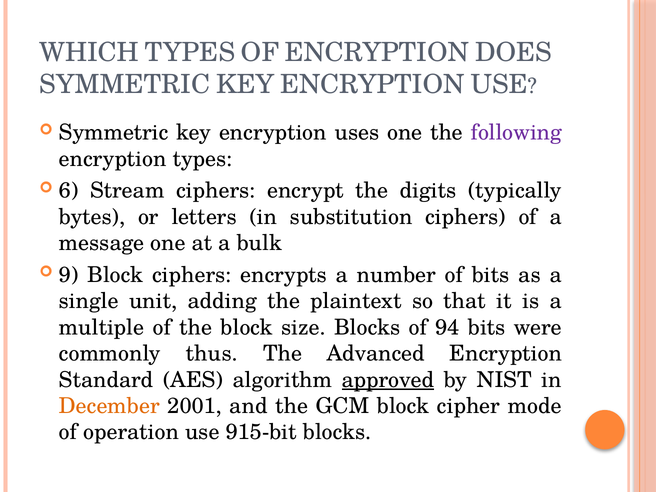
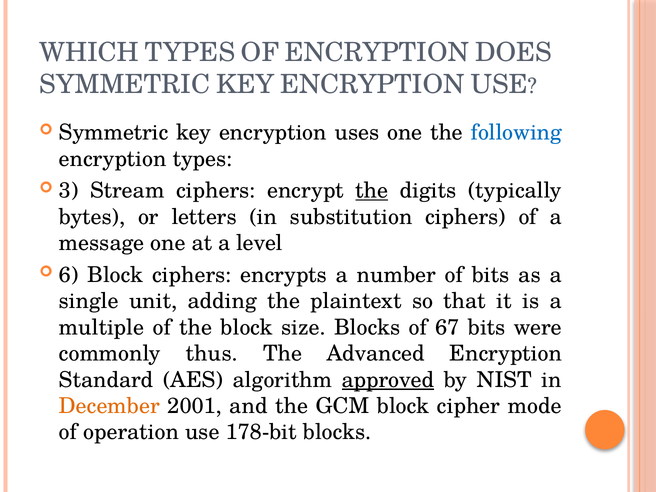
following colour: purple -> blue (516, 133)
6: 6 -> 3 (69, 191)
the underline: none -> present (372, 191)
bulk: bulk -> level (259, 243)
9: 9 -> 6 (69, 275)
94: 94 -> 67 (447, 327)
915-bit: 915-bit -> 178-bit (261, 432)
